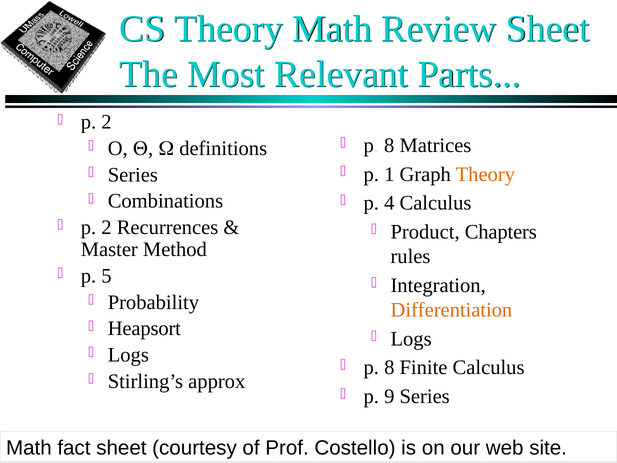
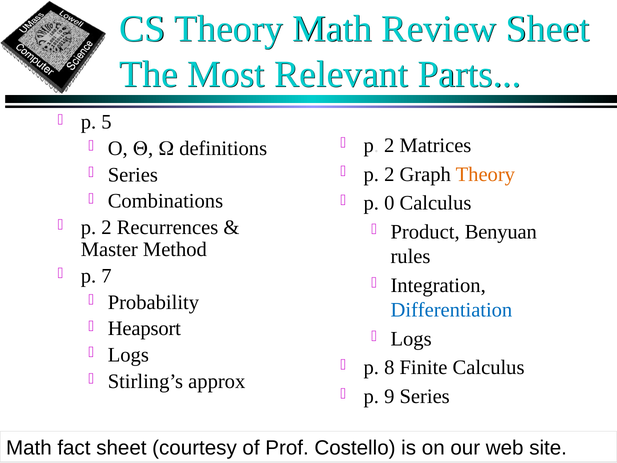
2: 2 -> 5 (107, 122)
8: 8 -> 2 (389, 145)
1: 1 -> 2 (389, 174)
4: 4 -> 0 (389, 203)
Chapters: Chapters -> Benyuan (501, 232)
5: 5 -> 7 (107, 276)
Differentiation colour: orange -> blue (451, 310)
